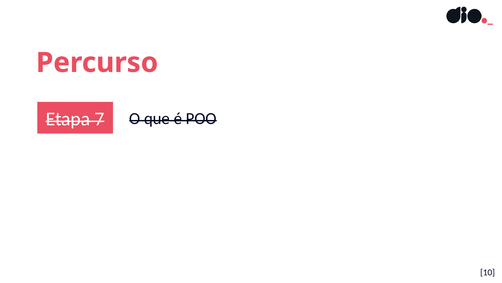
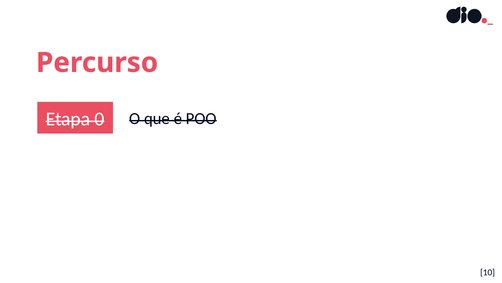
7: 7 -> 0 (100, 119)
